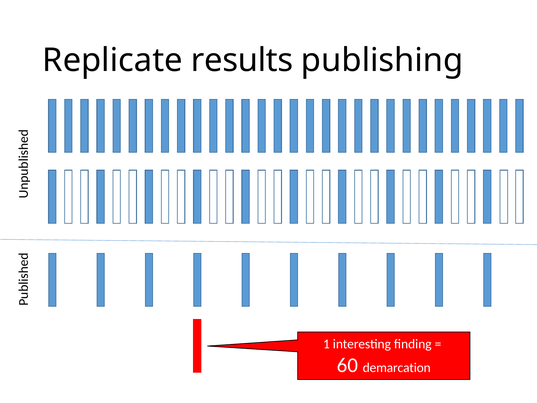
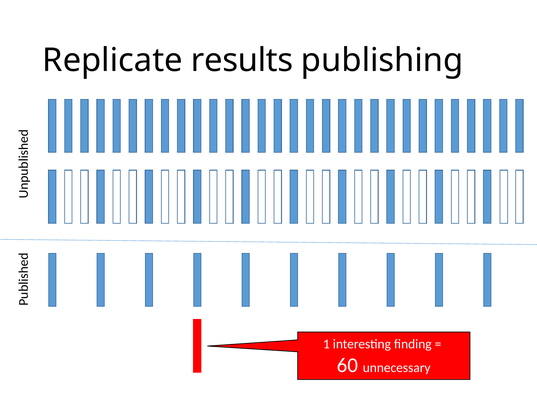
demarcation: demarcation -> unnecessary (397, 368)
